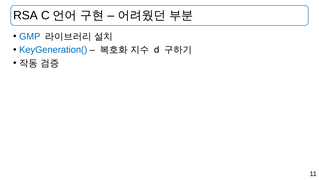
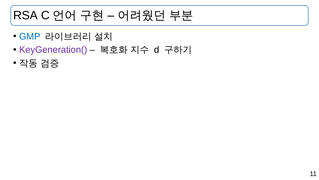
KeyGeneration( colour: blue -> purple (53, 50)
